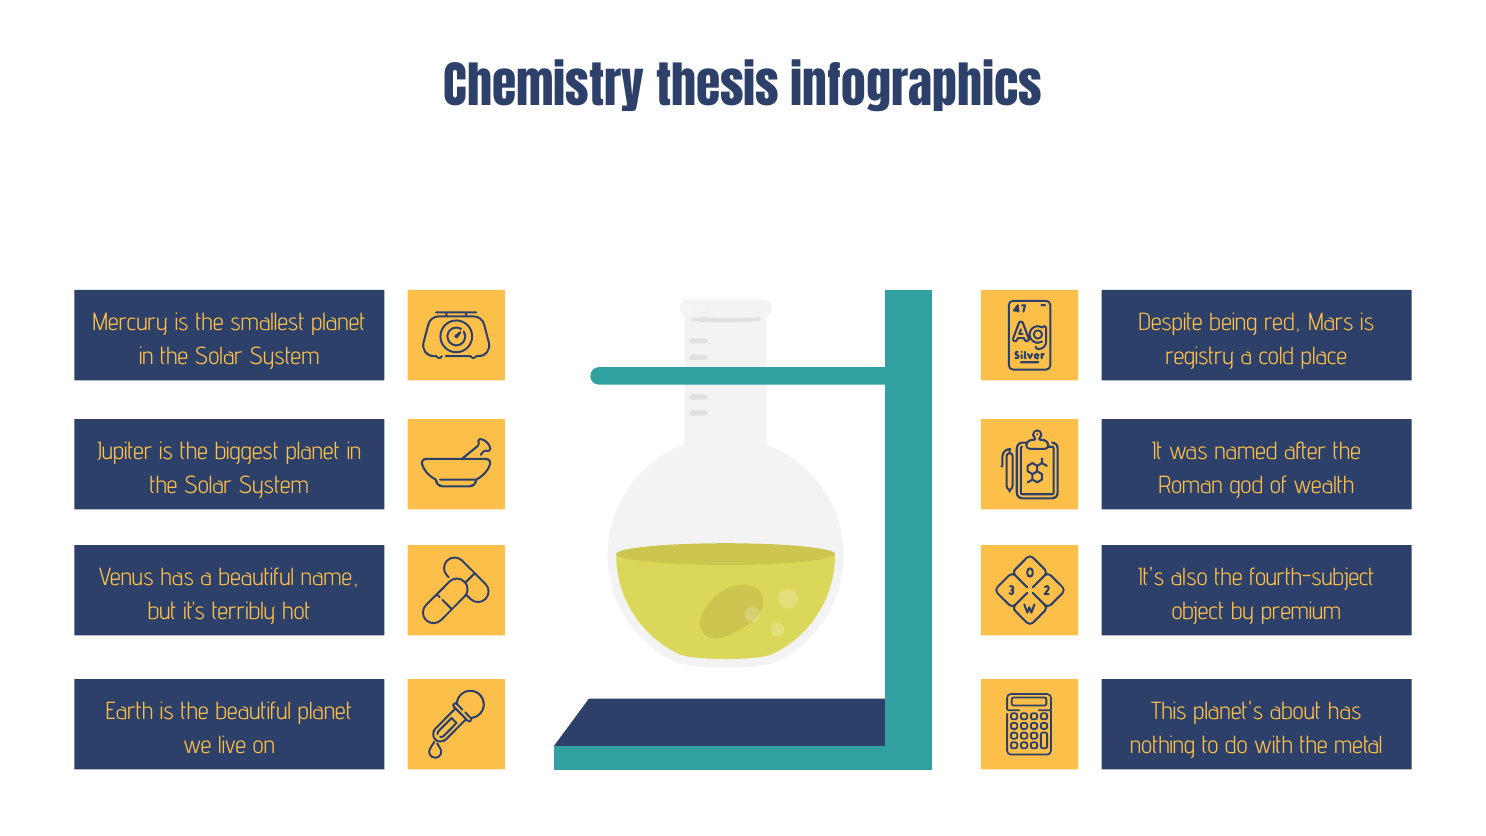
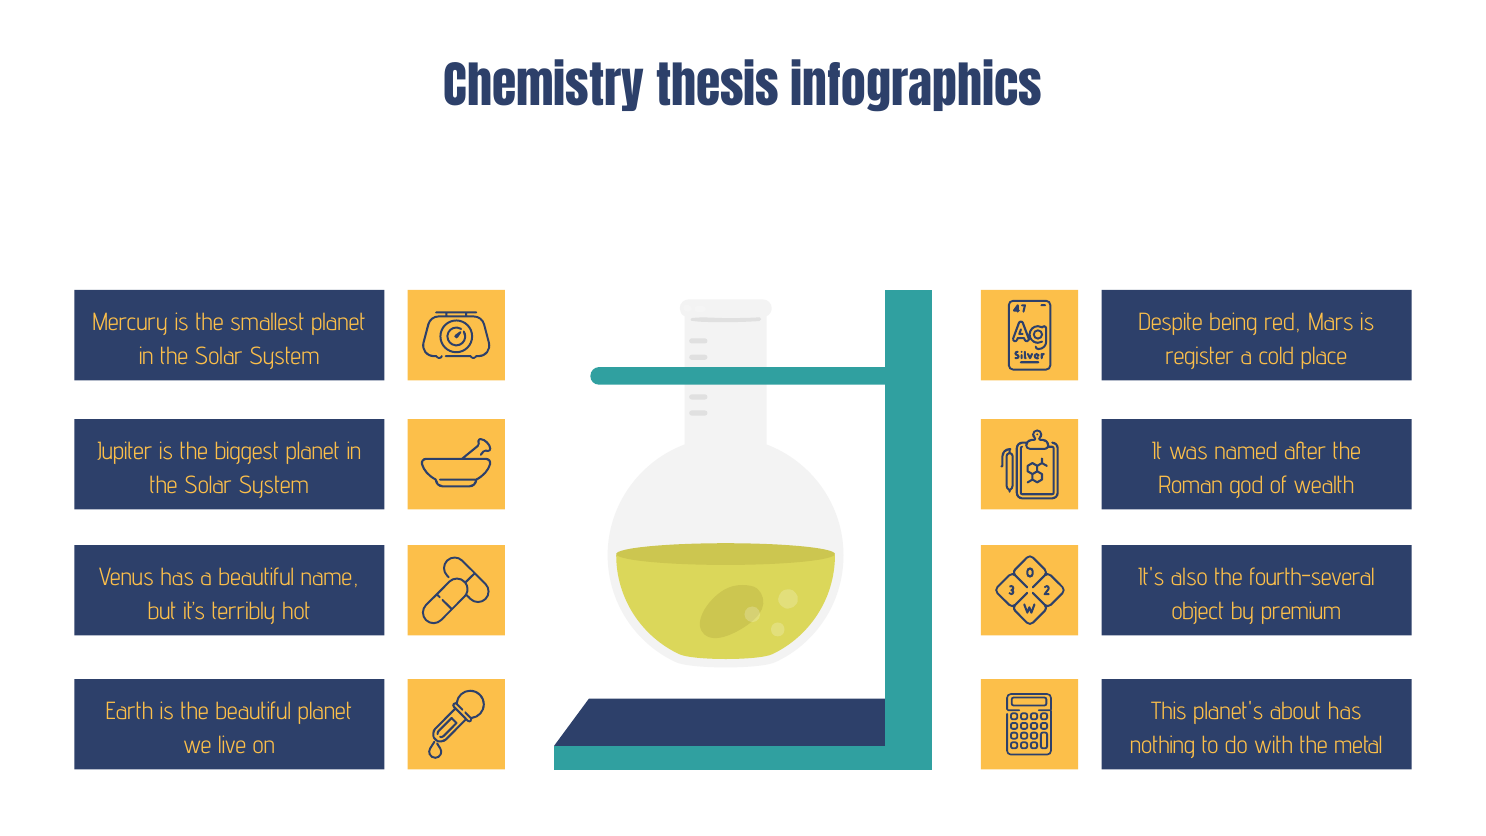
registry: registry -> register (1200, 356)
fourth-subject: fourth-subject -> fourth-several (1312, 577)
